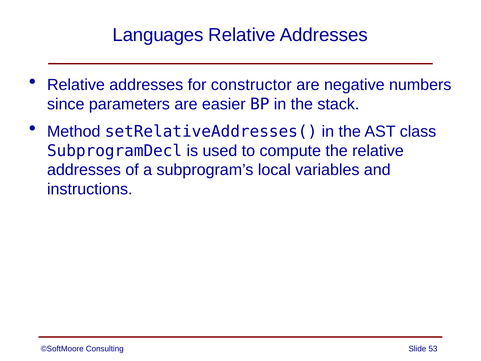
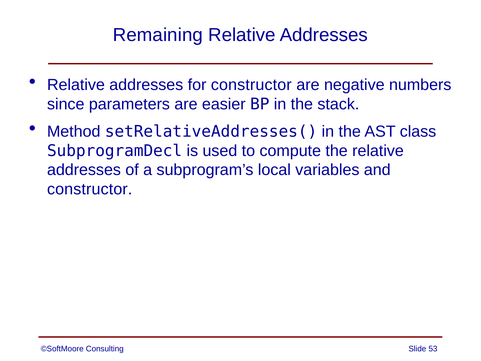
Languages: Languages -> Remaining (158, 35)
instructions: instructions -> constructor (90, 189)
